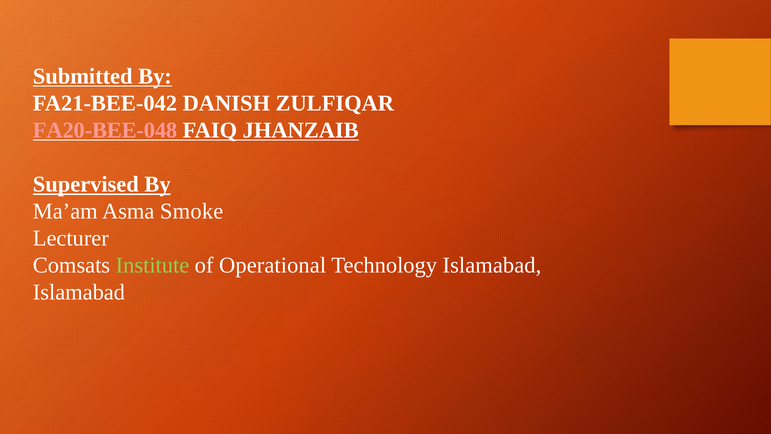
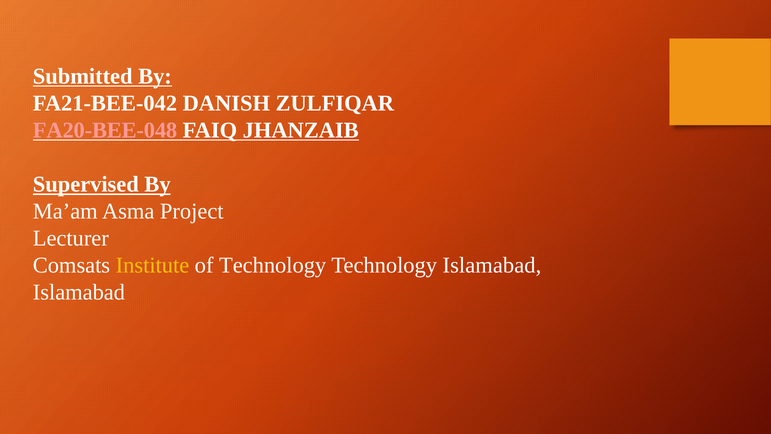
Smoke: Smoke -> Project (192, 211)
Institute colour: light green -> yellow (152, 265)
of Operational: Operational -> Technology (273, 265)
